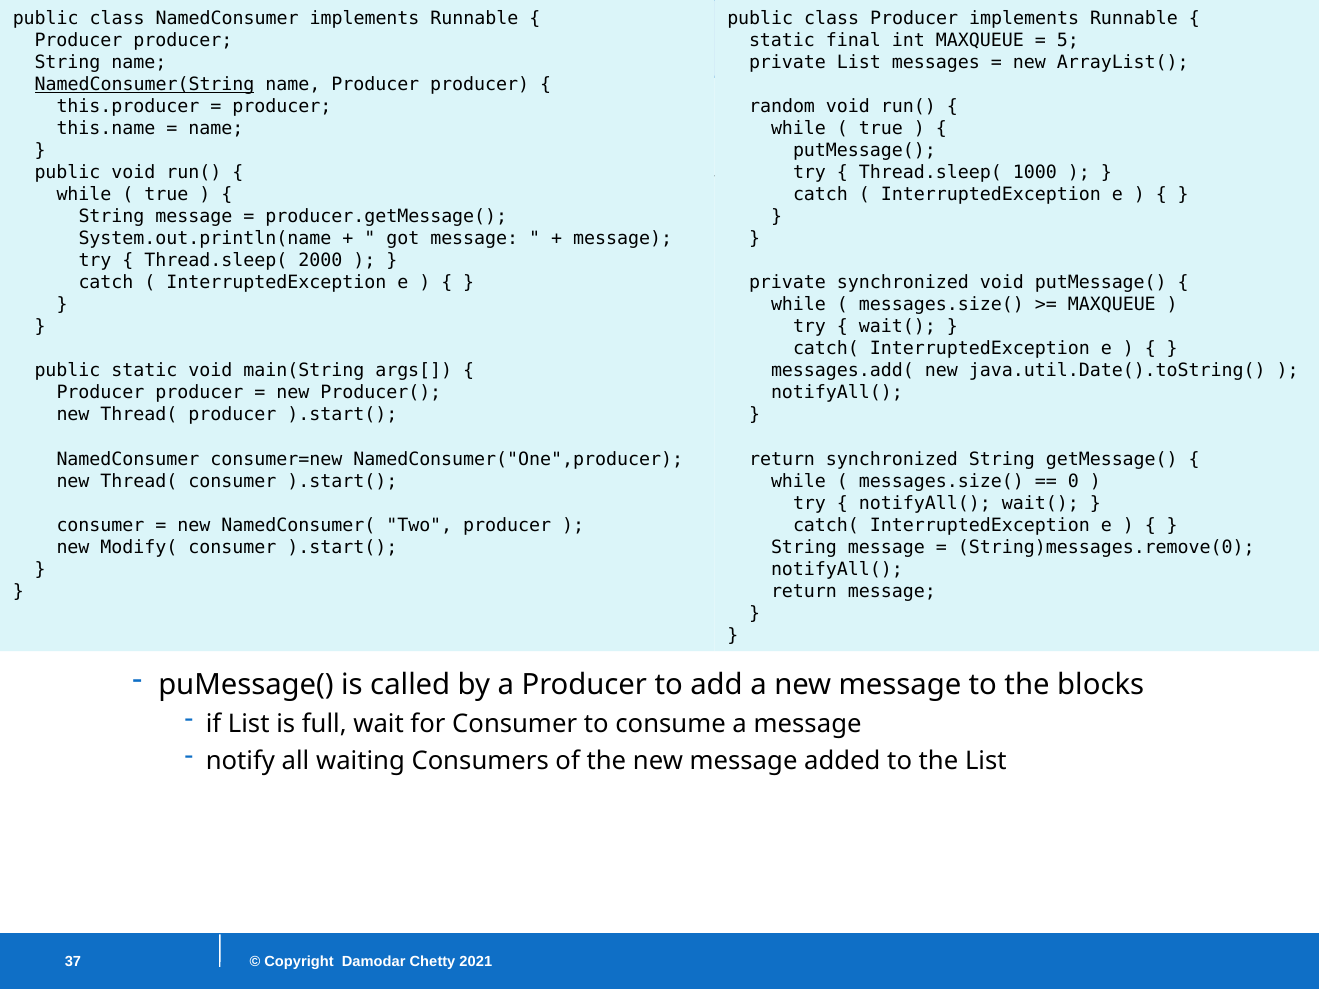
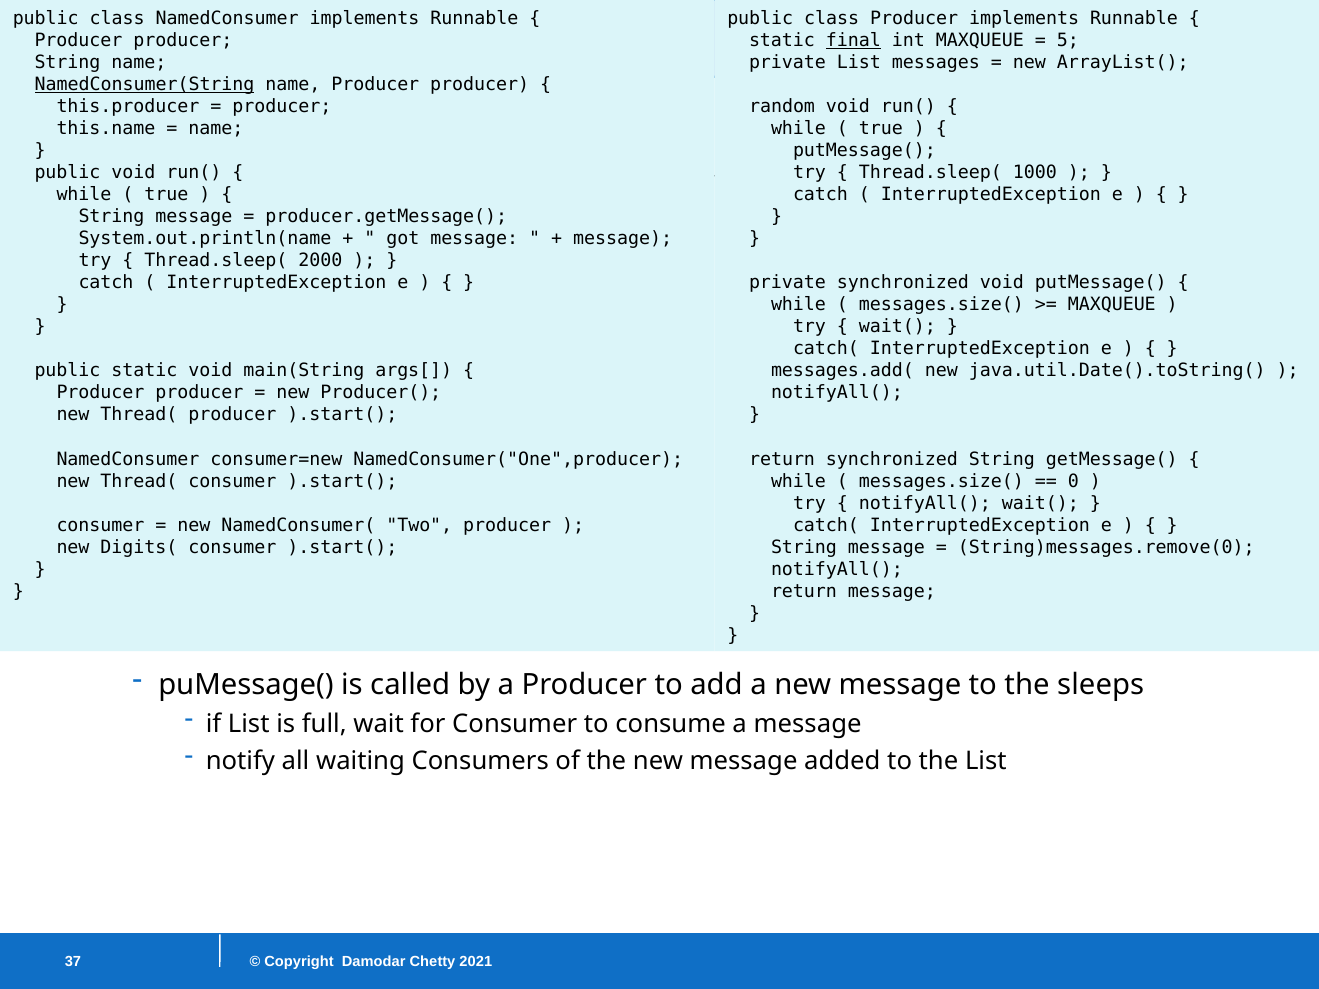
final underline: none -> present (853, 41)
Modify(: Modify( -> Digits( (139, 547)
blocks: blocks -> sleeps (1101, 685)
